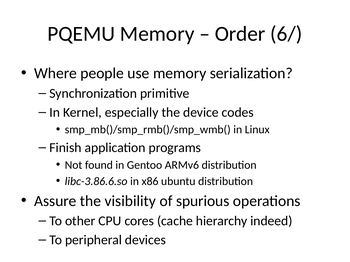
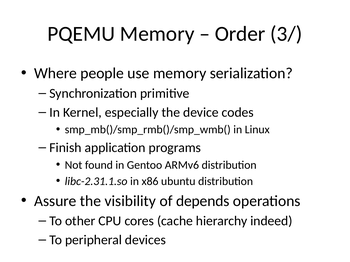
6/: 6/ -> 3/ (286, 34)
libc-3.86.6.so: libc-3.86.6.so -> libc-2.31.1.so (96, 182)
spurious: spurious -> depends (203, 201)
